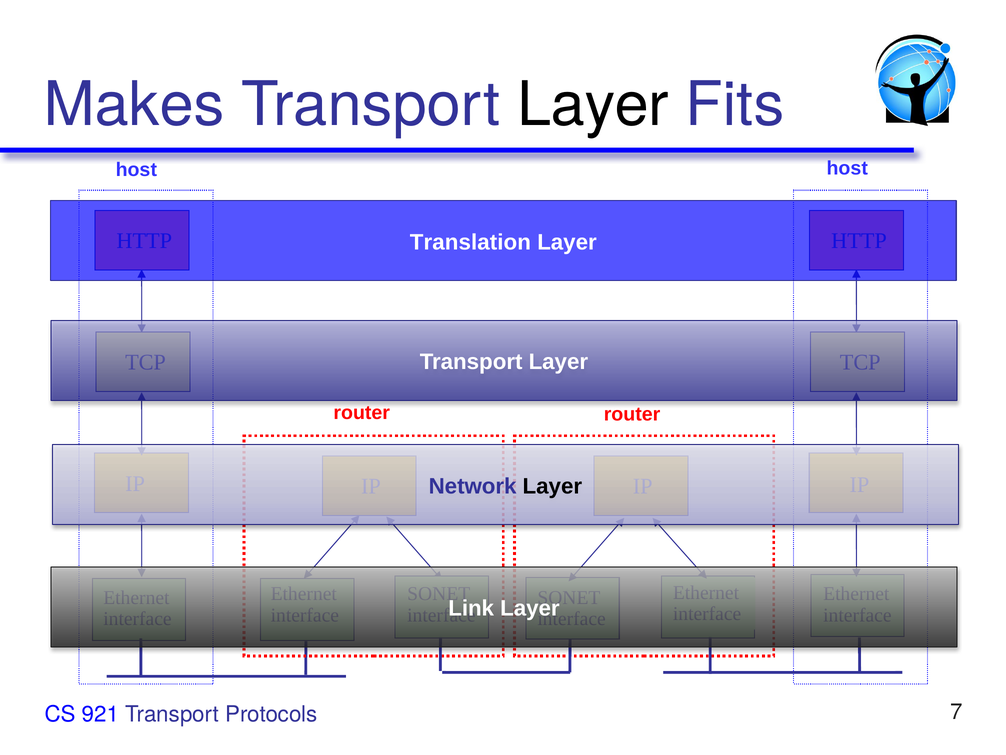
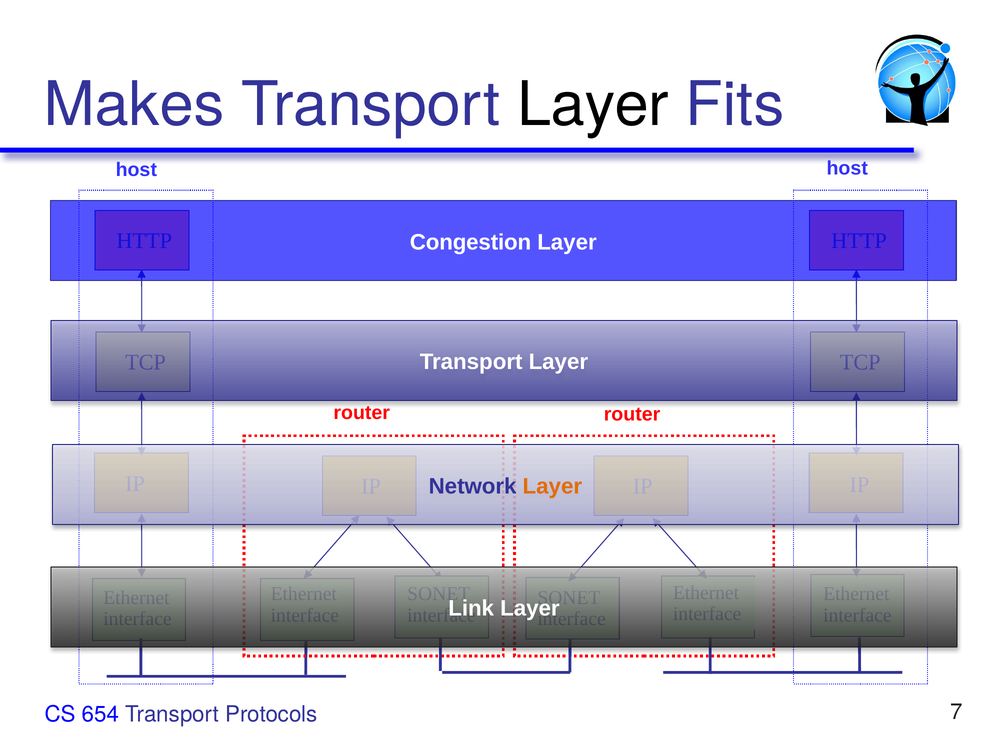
Translation: Translation -> Congestion (471, 242)
Layer colour: black -> orange (552, 486)
921: 921 -> 654 (100, 714)
